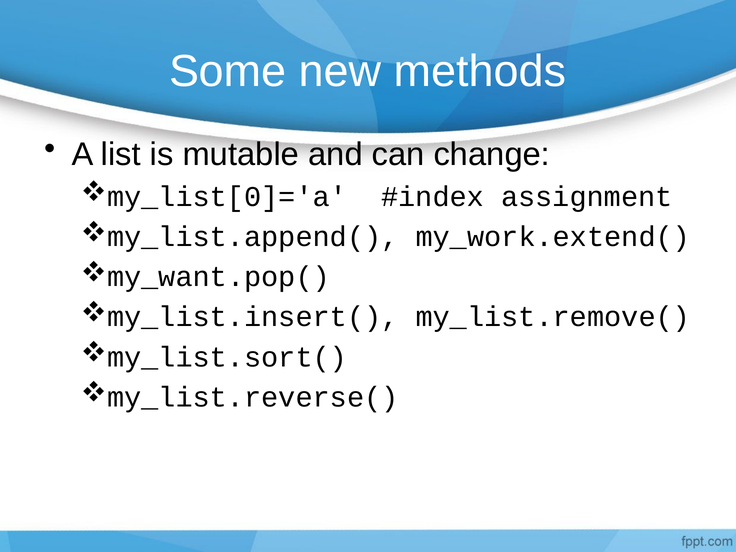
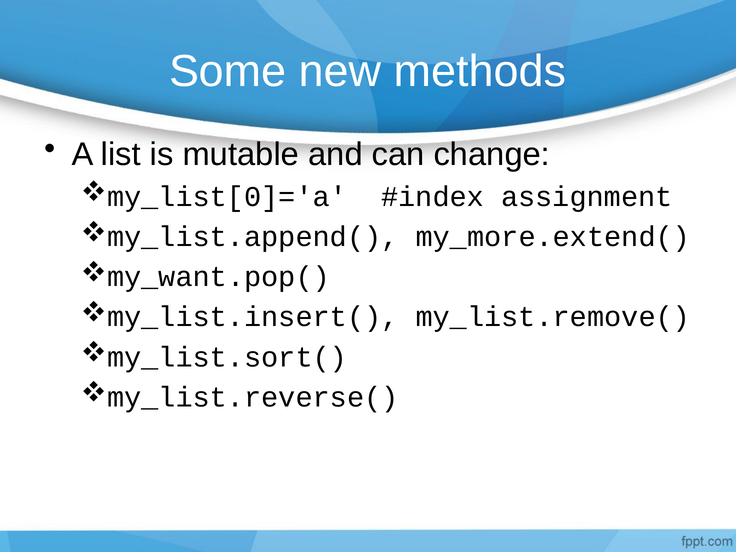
my_work.extend(: my_work.extend( -> my_more.extend( (553, 237)
